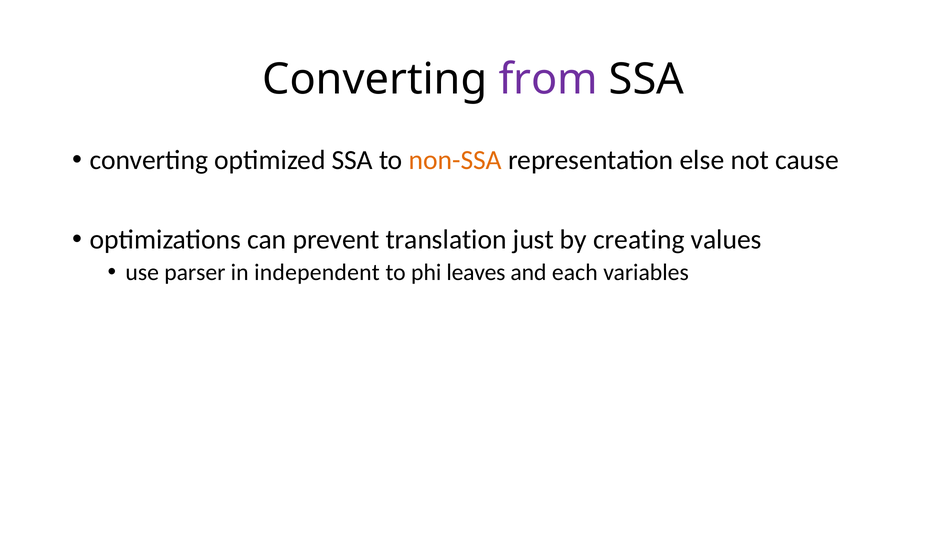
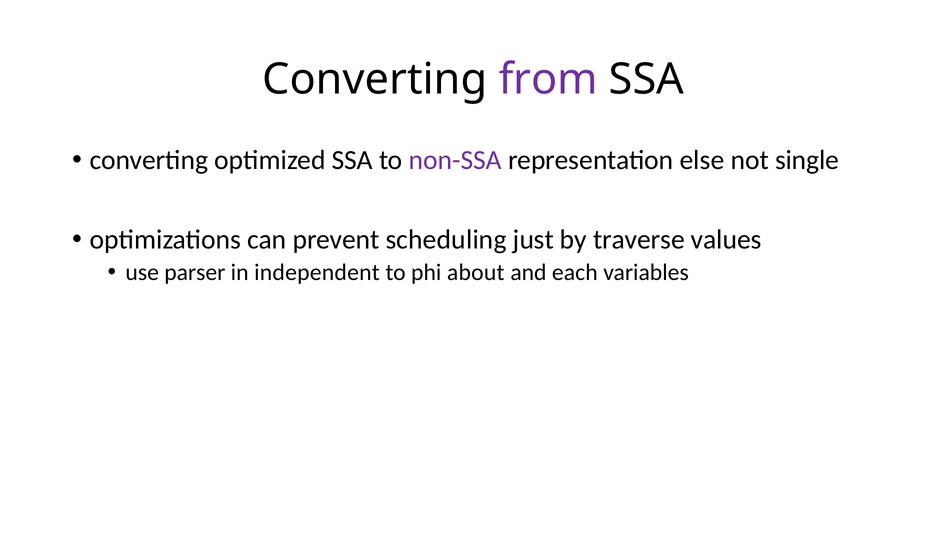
non-SSA colour: orange -> purple (455, 160)
cause: cause -> single (807, 160)
translation: translation -> scheduling (446, 240)
creating: creating -> traverse (639, 240)
leaves: leaves -> about (476, 272)
